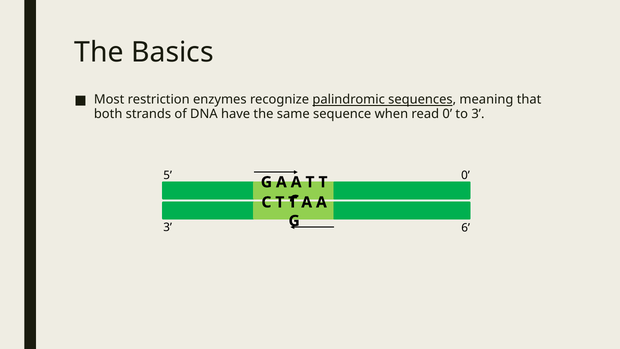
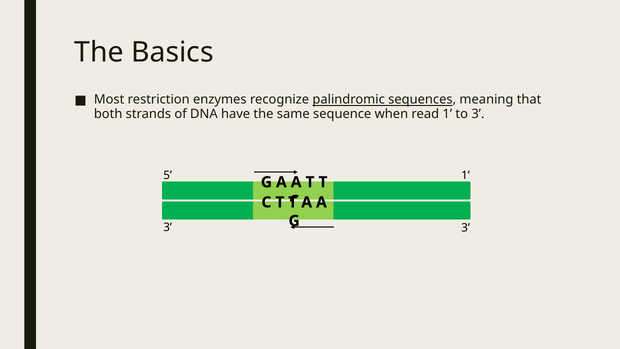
read 0: 0 -> 1 (447, 114)
5 0: 0 -> 1 (466, 175)
3 6: 6 -> 3 (466, 228)
